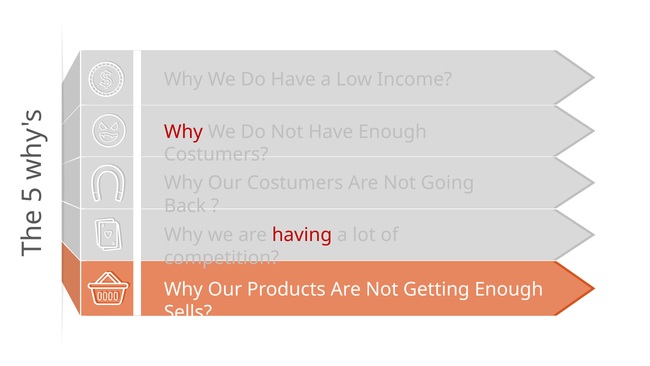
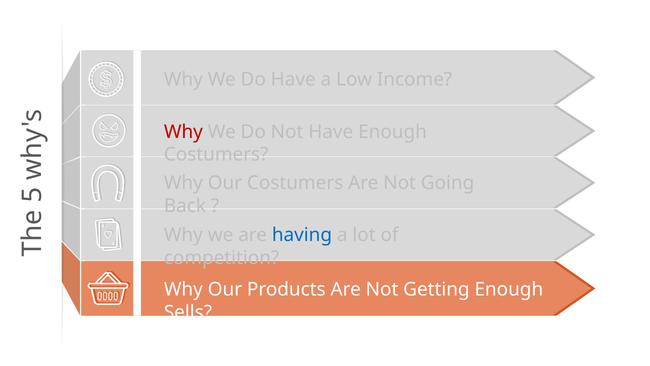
having colour: red -> blue (302, 235)
